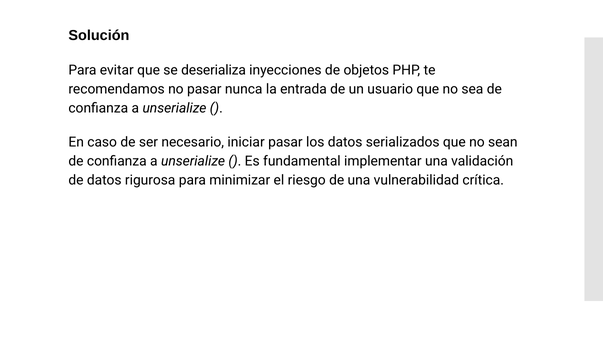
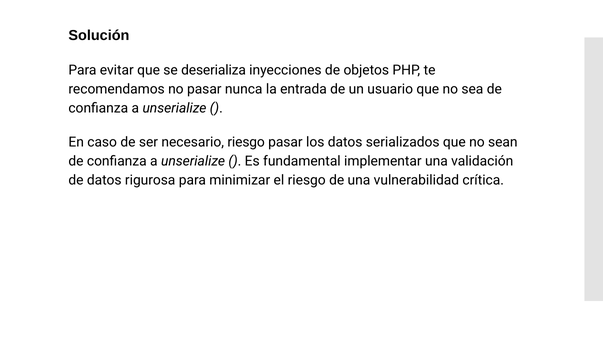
necesario iniciar: iniciar -> riesgo (246, 142)
